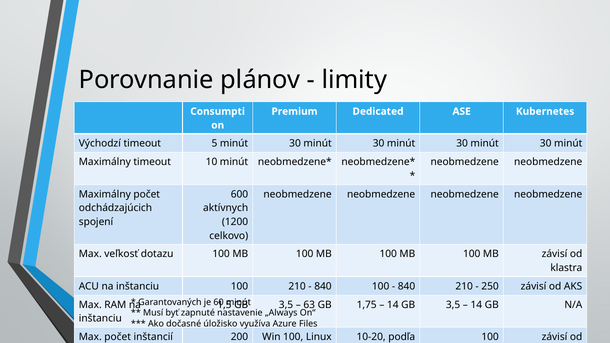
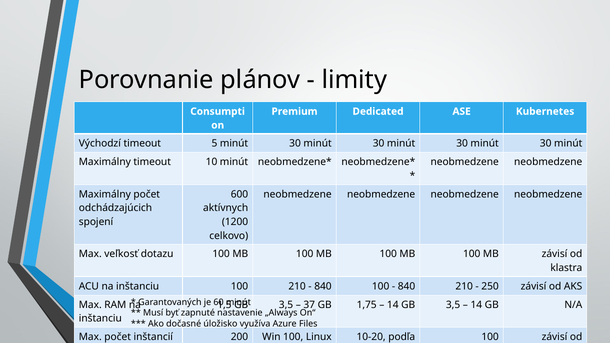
63: 63 -> 37 (309, 305)
